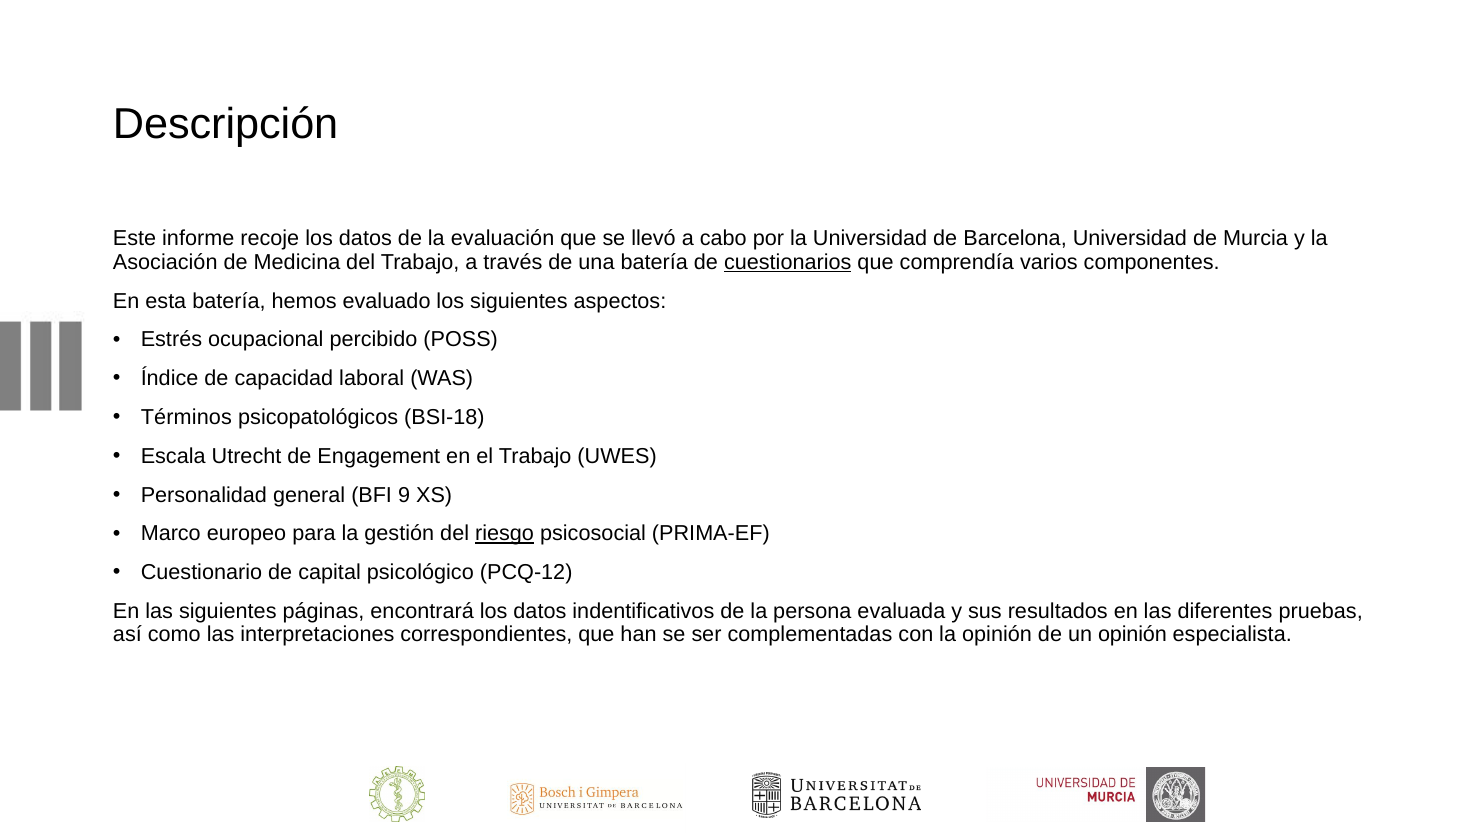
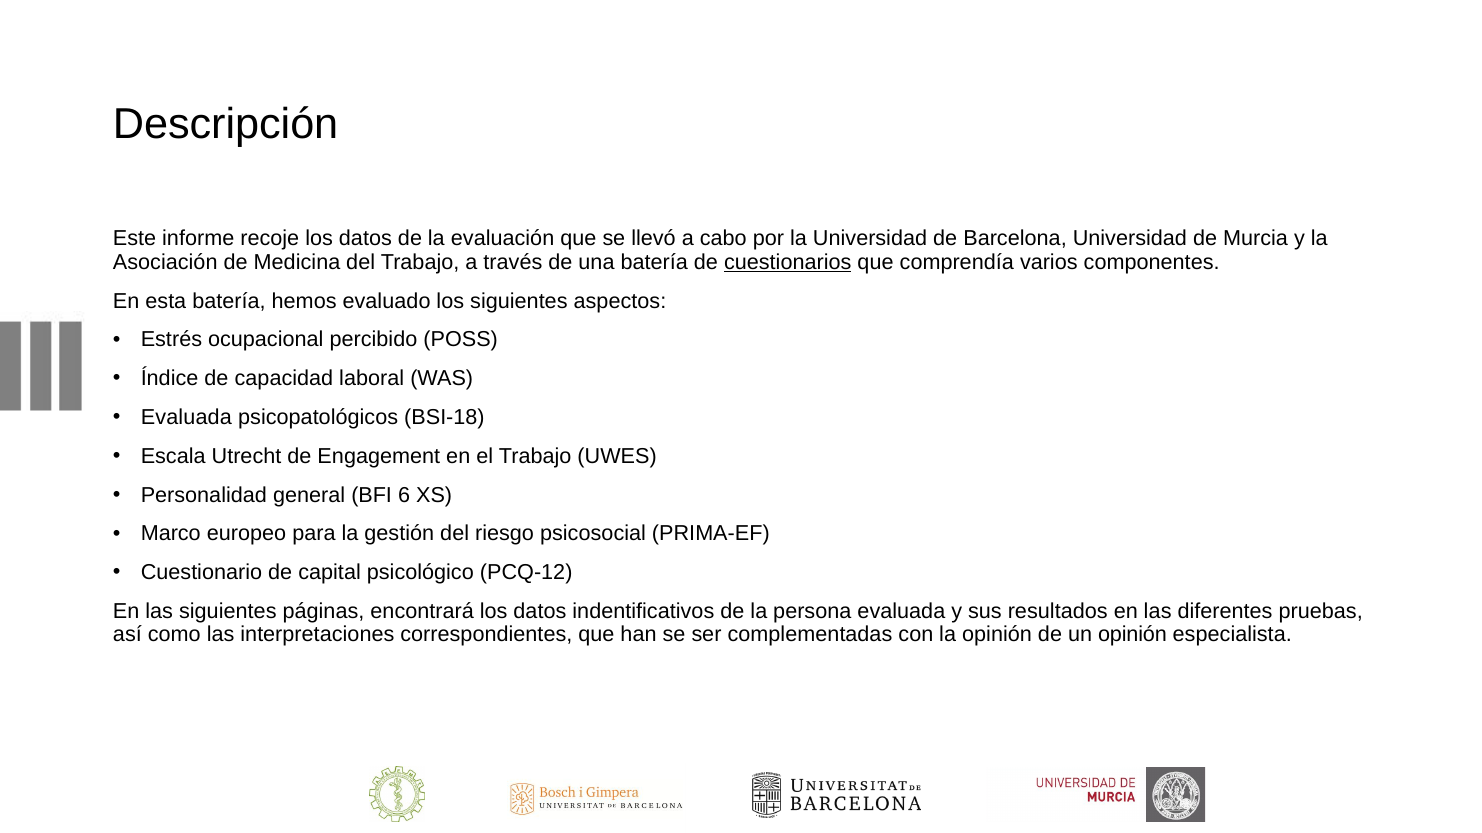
Términos: Términos -> Evaluada (186, 418)
9: 9 -> 6 (404, 495)
riesgo underline: present -> none (505, 534)
